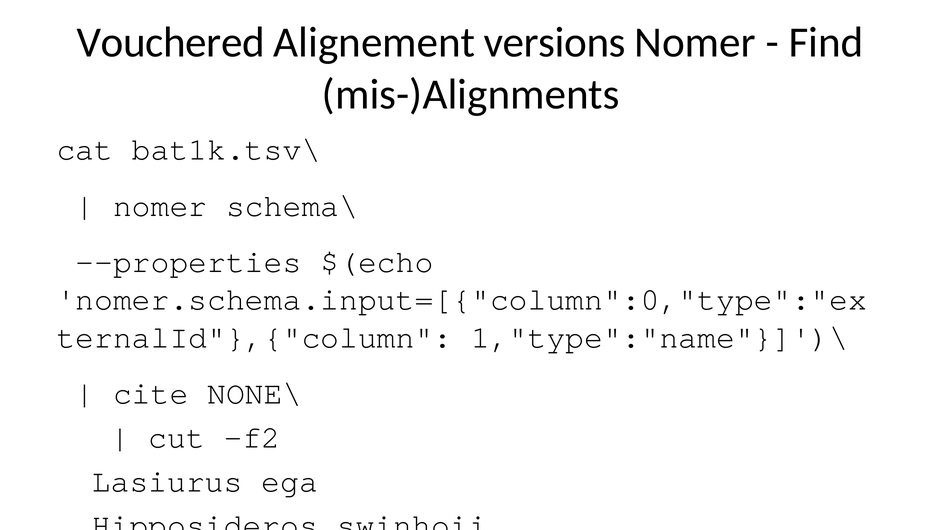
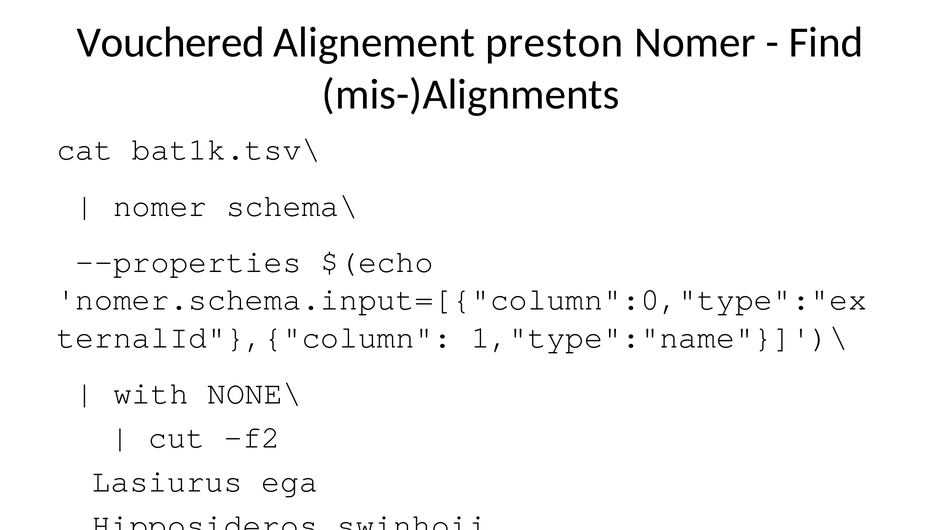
versions: versions -> preston (554, 42)
cite: cite -> with (151, 393)
